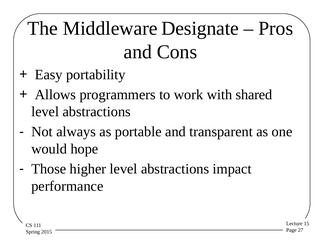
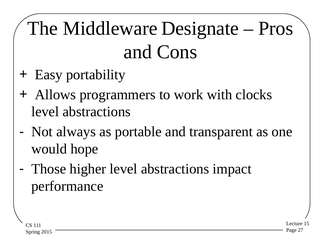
shared: shared -> clocks (254, 95)
